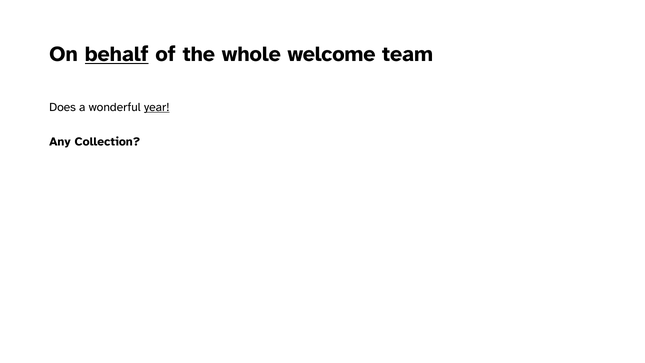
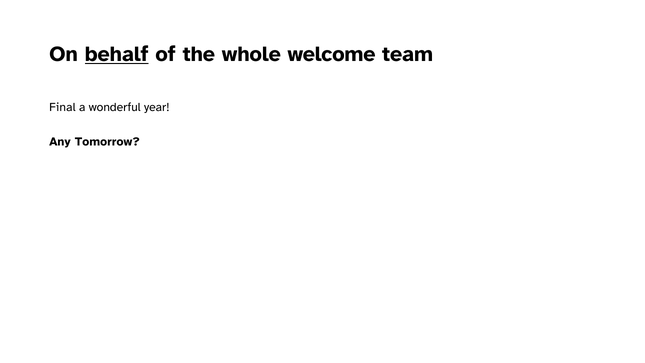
Does: Does -> Final (62, 107)
year underline: present -> none (157, 107)
Collection: Collection -> Tomorrow (107, 142)
